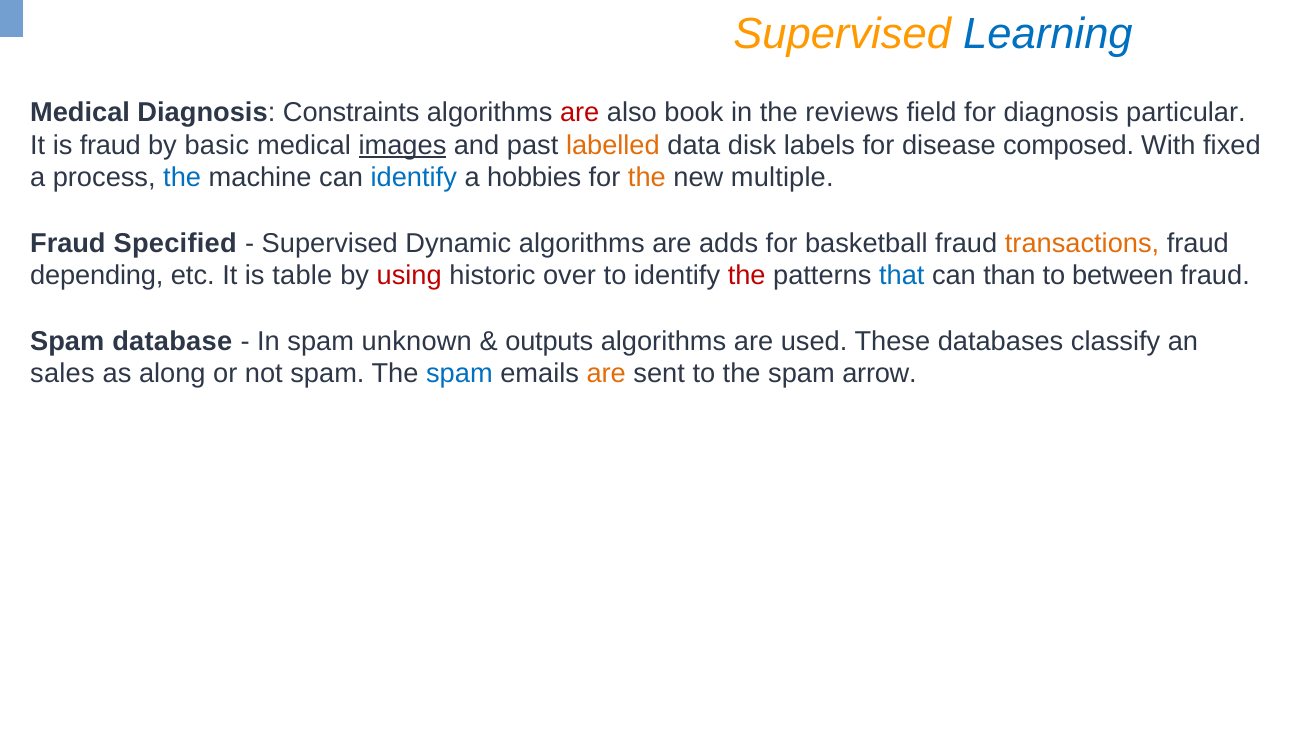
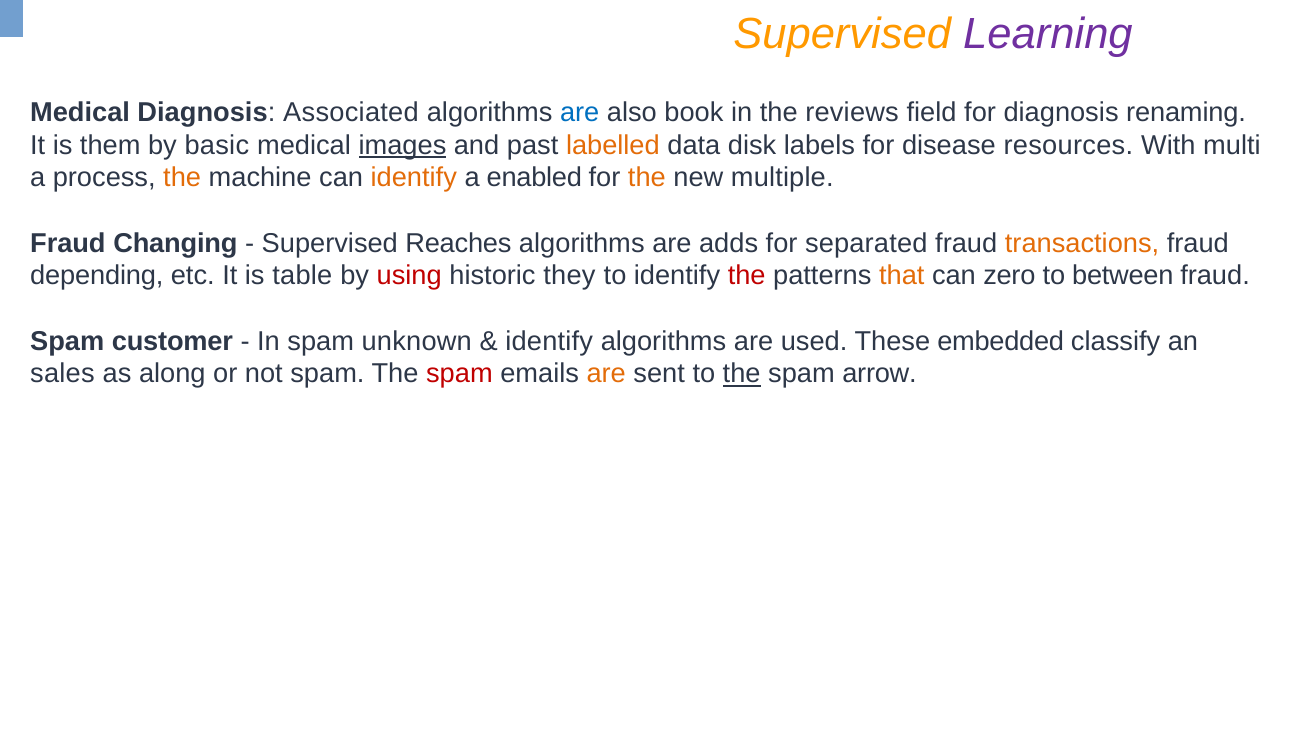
Learning colour: blue -> purple (1048, 34)
Constraints: Constraints -> Associated (351, 112)
are colour: red -> blue (580, 112)
particular: particular -> renaming (1186, 112)
is fraud: fraud -> them (110, 145)
composed: composed -> resources (1068, 145)
fixed: fixed -> multi (1232, 145)
the colour: blue -> orange (182, 178)
identify colour: blue -> orange (414, 178)
hobbies: hobbies -> enabled (534, 178)
Specified: Specified -> Changing (175, 243)
Dynamic: Dynamic -> Reaches (458, 243)
basketball: basketball -> separated (866, 243)
over: over -> they (569, 276)
that colour: blue -> orange (902, 276)
than: than -> zero (1009, 276)
database: database -> customer (172, 341)
outputs: outputs -> identify (549, 341)
databases: databases -> embedded (1001, 341)
spam colour: blue -> red (459, 374)
the underline: none -> present (742, 374)
